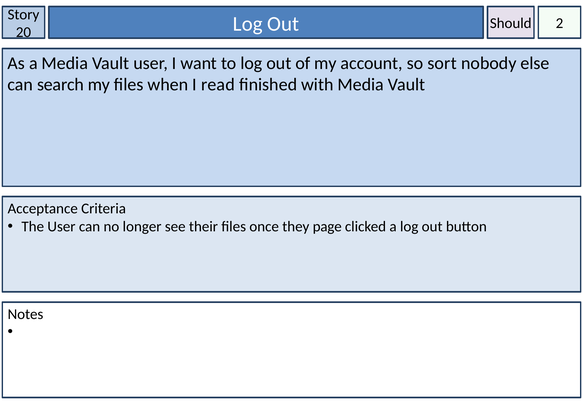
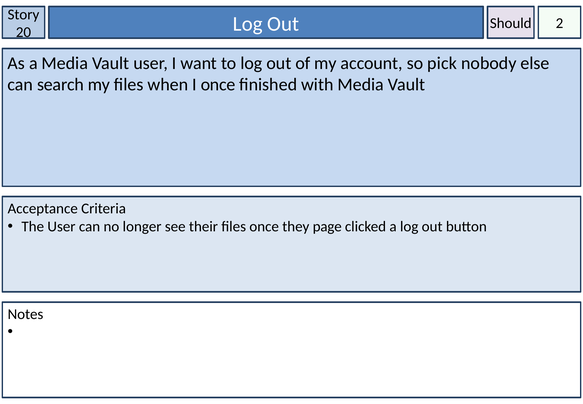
sort: sort -> pick (442, 63)
I read: read -> once (218, 85)
